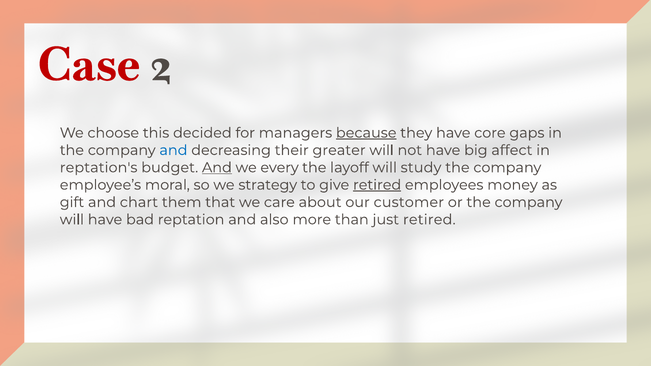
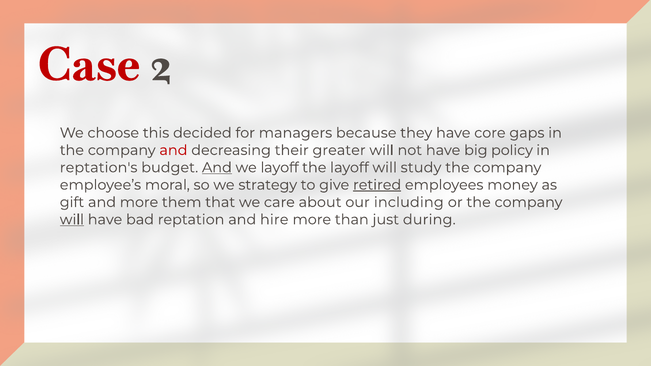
because underline: present -> none (366, 133)
and colour: blue -> red (173, 150)
affect: affect -> policy (512, 150)
we every: every -> layoff (280, 168)
and chart: chart -> more (139, 202)
customer: customer -> including (409, 202)
will underline: none -> present (72, 220)
also: also -> hire (274, 220)
just retired: retired -> during (429, 220)
